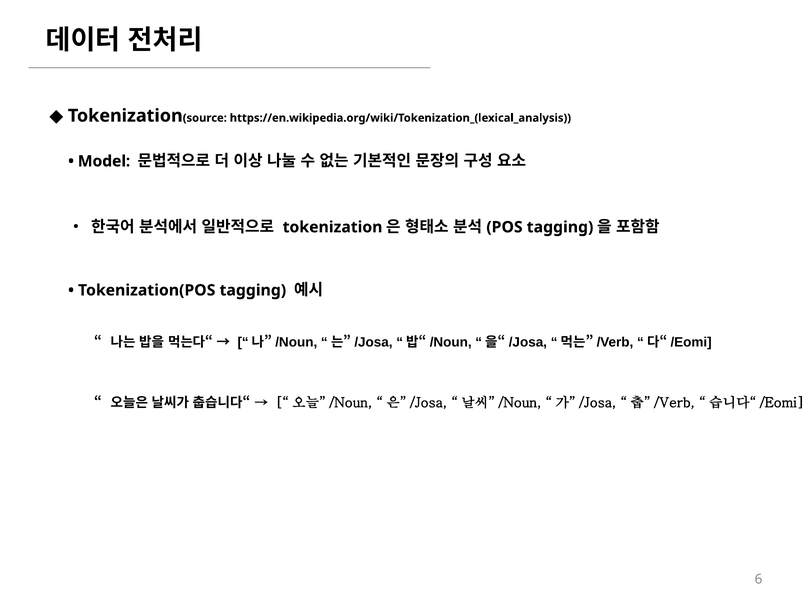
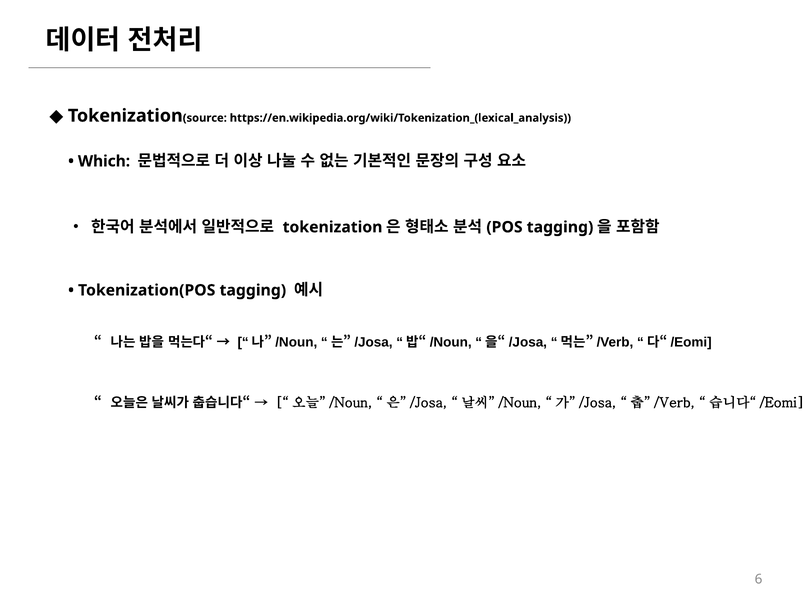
Model: Model -> Which (104, 161)
